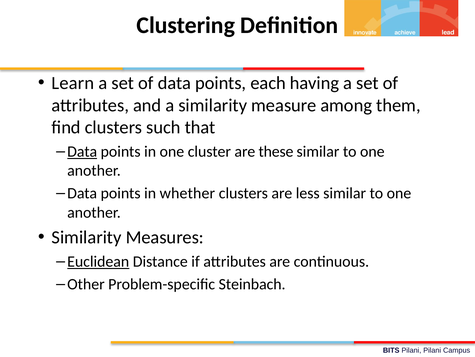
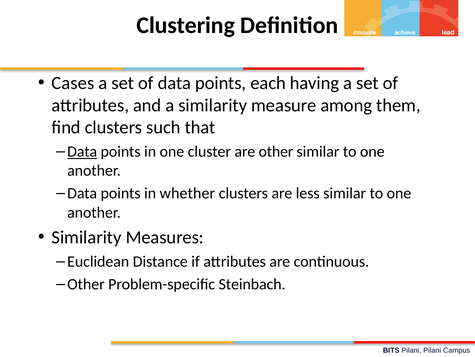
Learn: Learn -> Cases (73, 83)
are these: these -> other (276, 151)
Euclidean underline: present -> none (98, 261)
